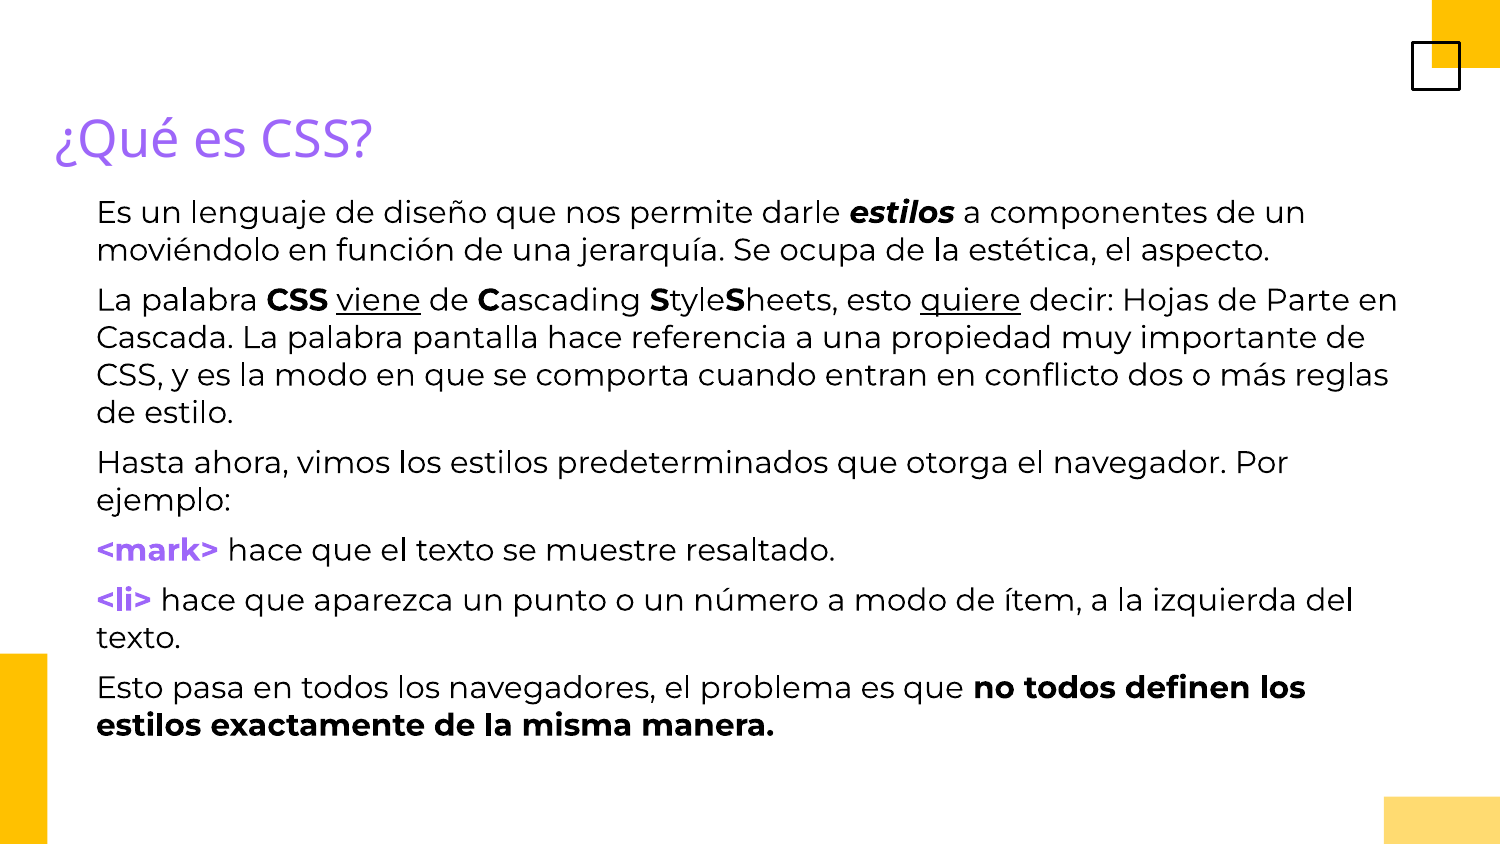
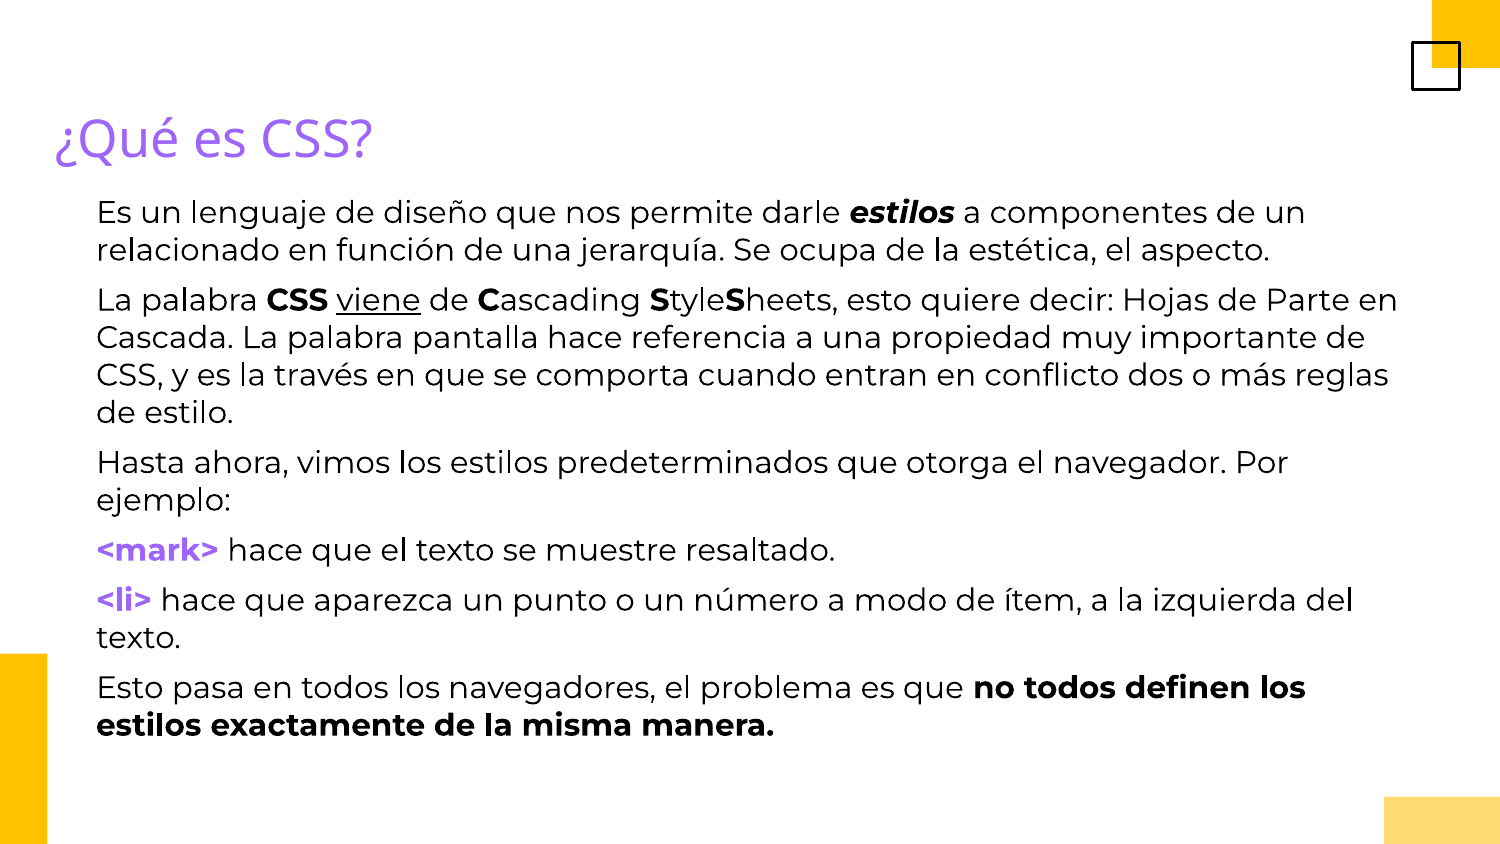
moviéndolo: moviéndolo -> relacionado (188, 250)
quiere underline: present -> none (970, 300)
la modo: modo -> través (321, 375)
